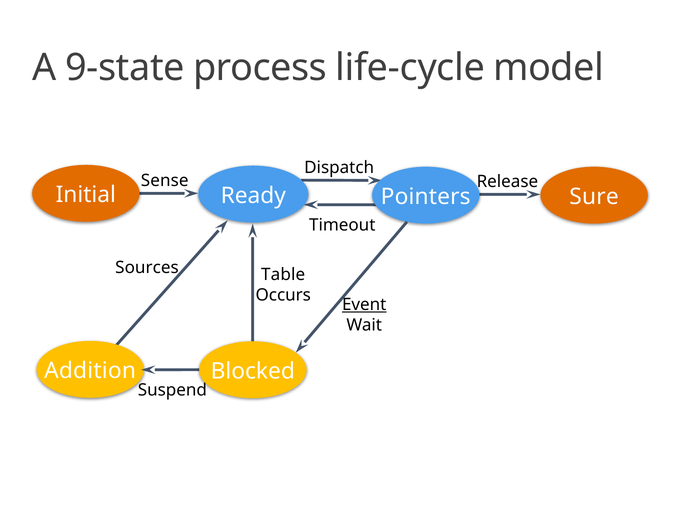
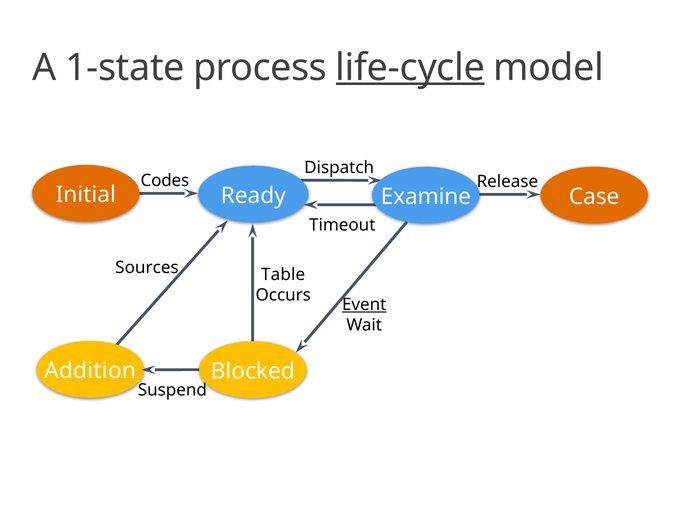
9-state: 9-state -> 1-state (125, 67)
life-cycle underline: none -> present (410, 67)
Sense: Sense -> Codes (165, 180)
Pointers: Pointers -> Examine (426, 197)
Sure: Sure -> Case (594, 197)
